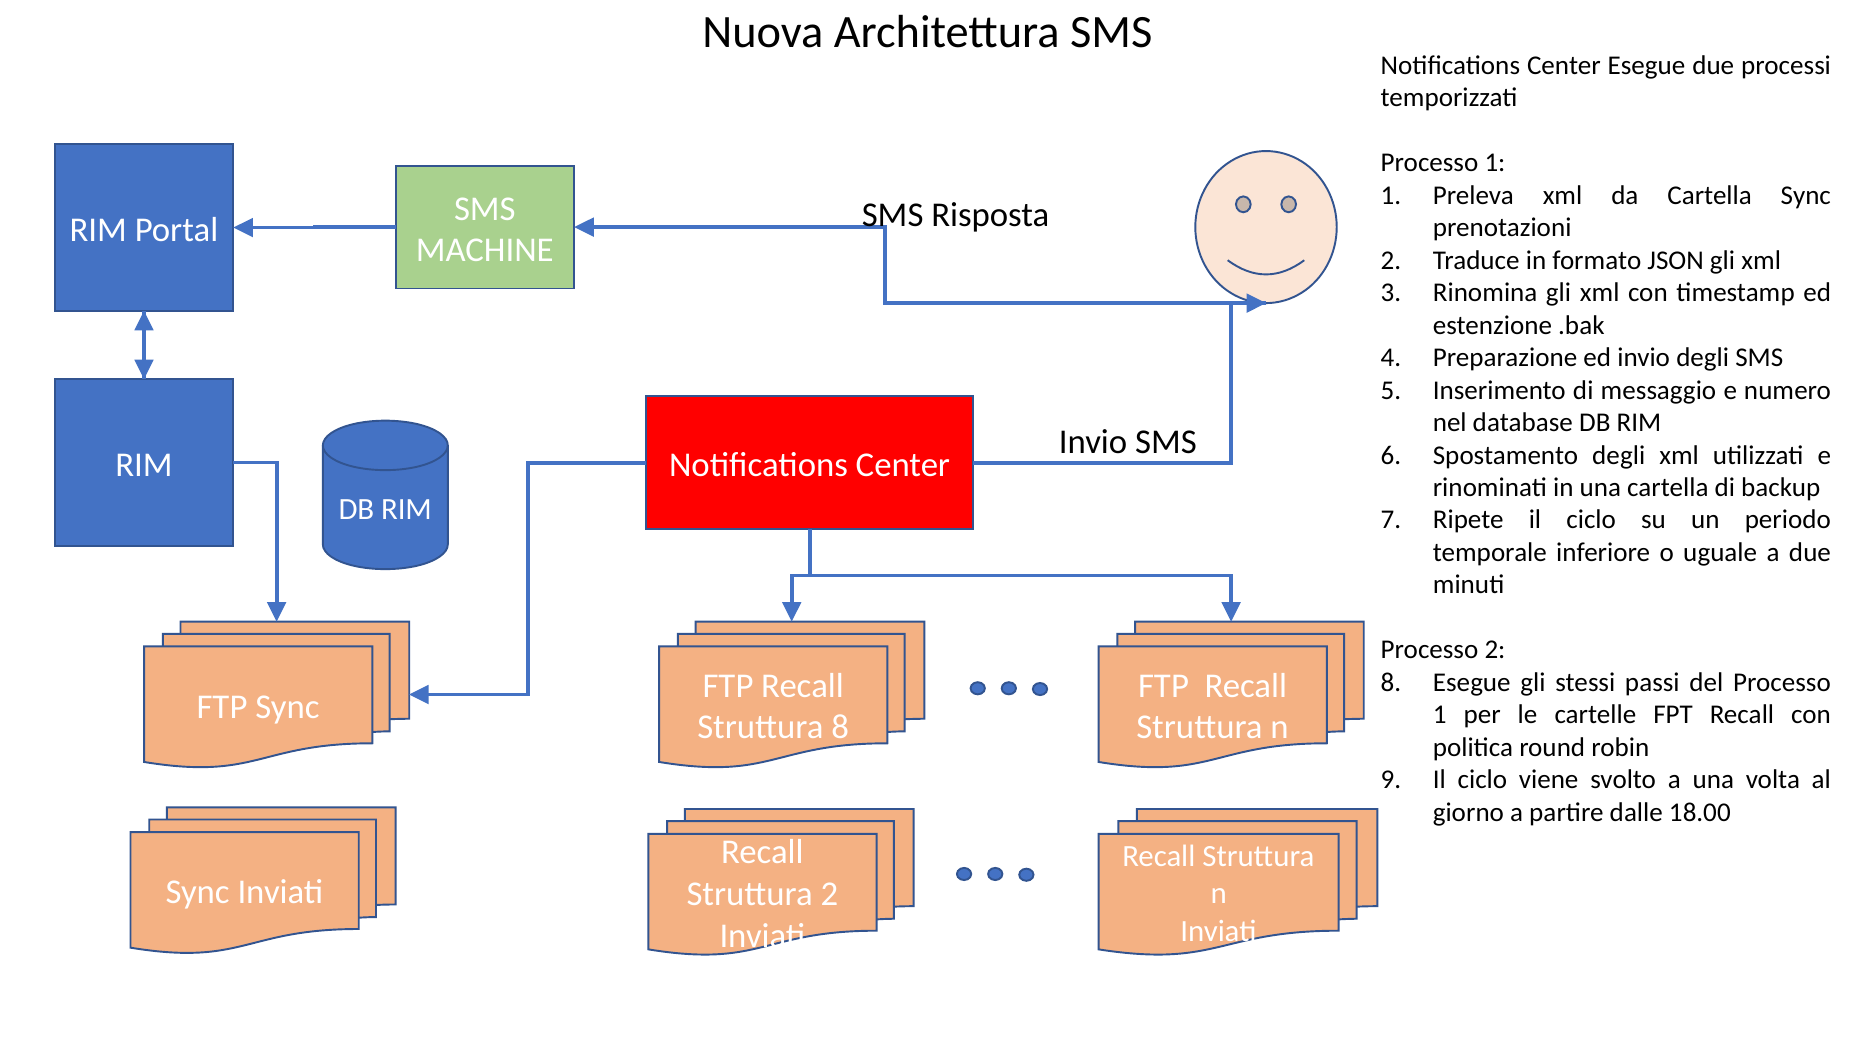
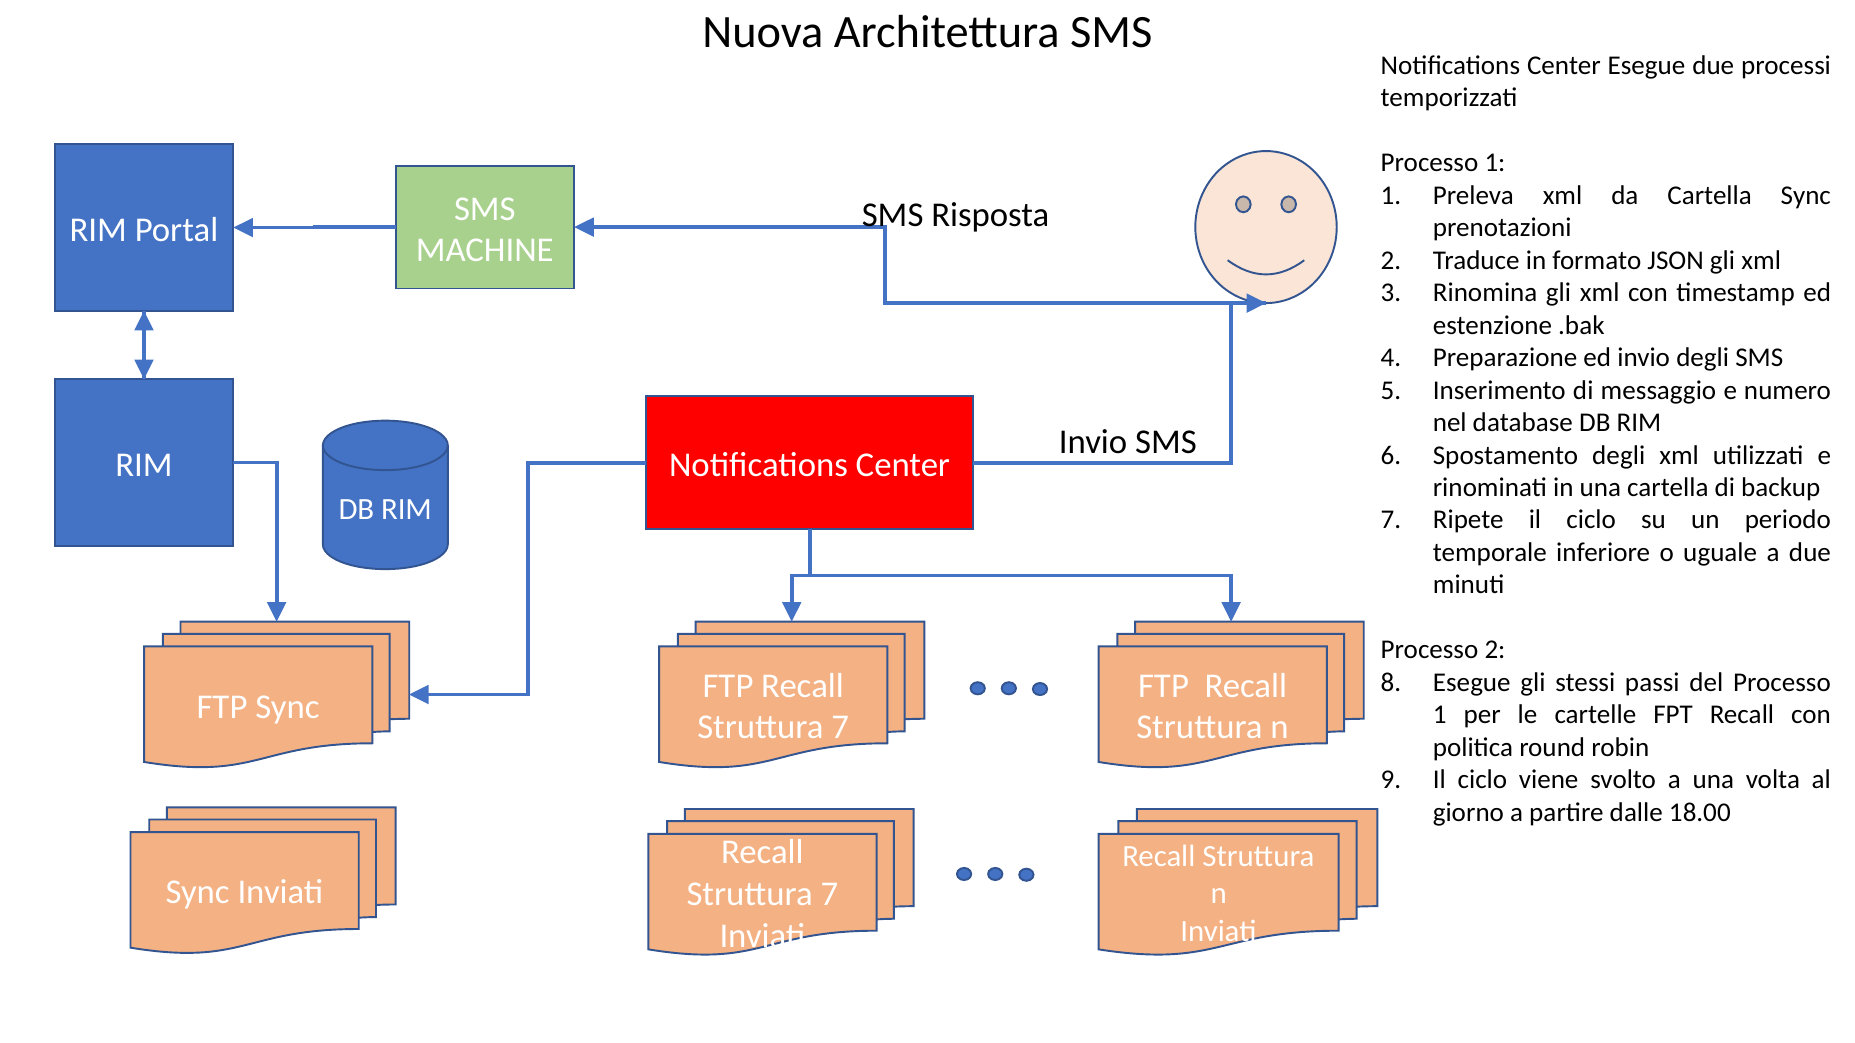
8: 8 -> 7 (840, 728)
2: 2 -> 7 (829, 894)
